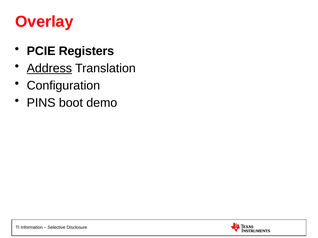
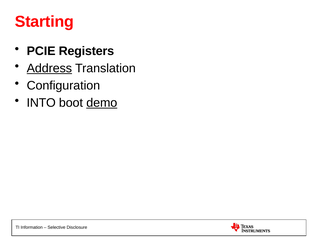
Overlay: Overlay -> Starting (44, 22)
PINS: PINS -> INTO (41, 103)
demo underline: none -> present (102, 103)
